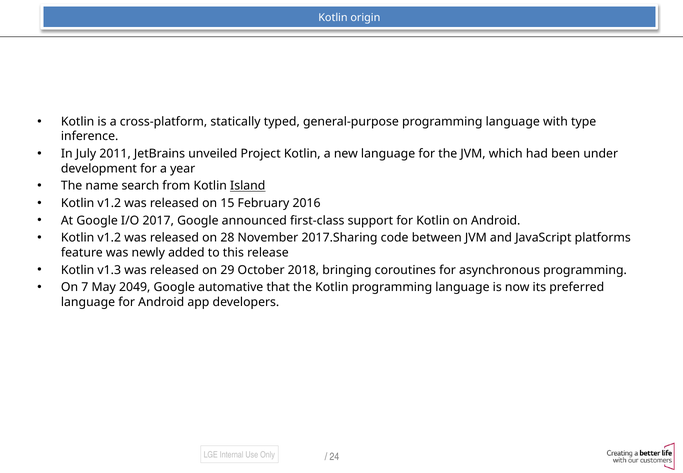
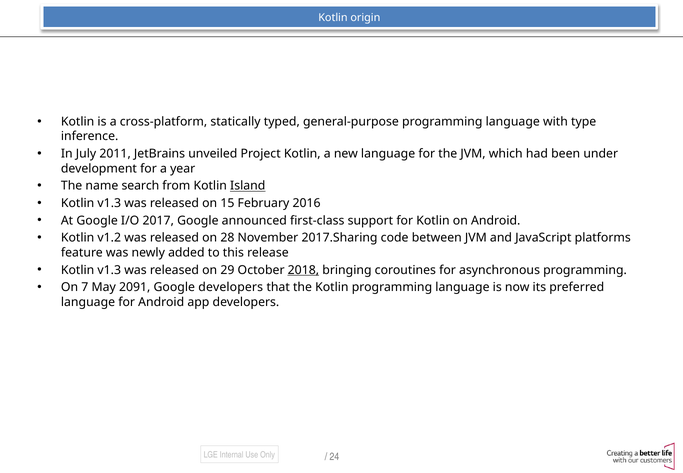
v1.2: v1.2 -> v1.3 (109, 203)
2018 underline: none -> present (303, 270)
2049: 2049 -> 2091 (135, 287)
Google automative: automative -> developers (231, 287)
